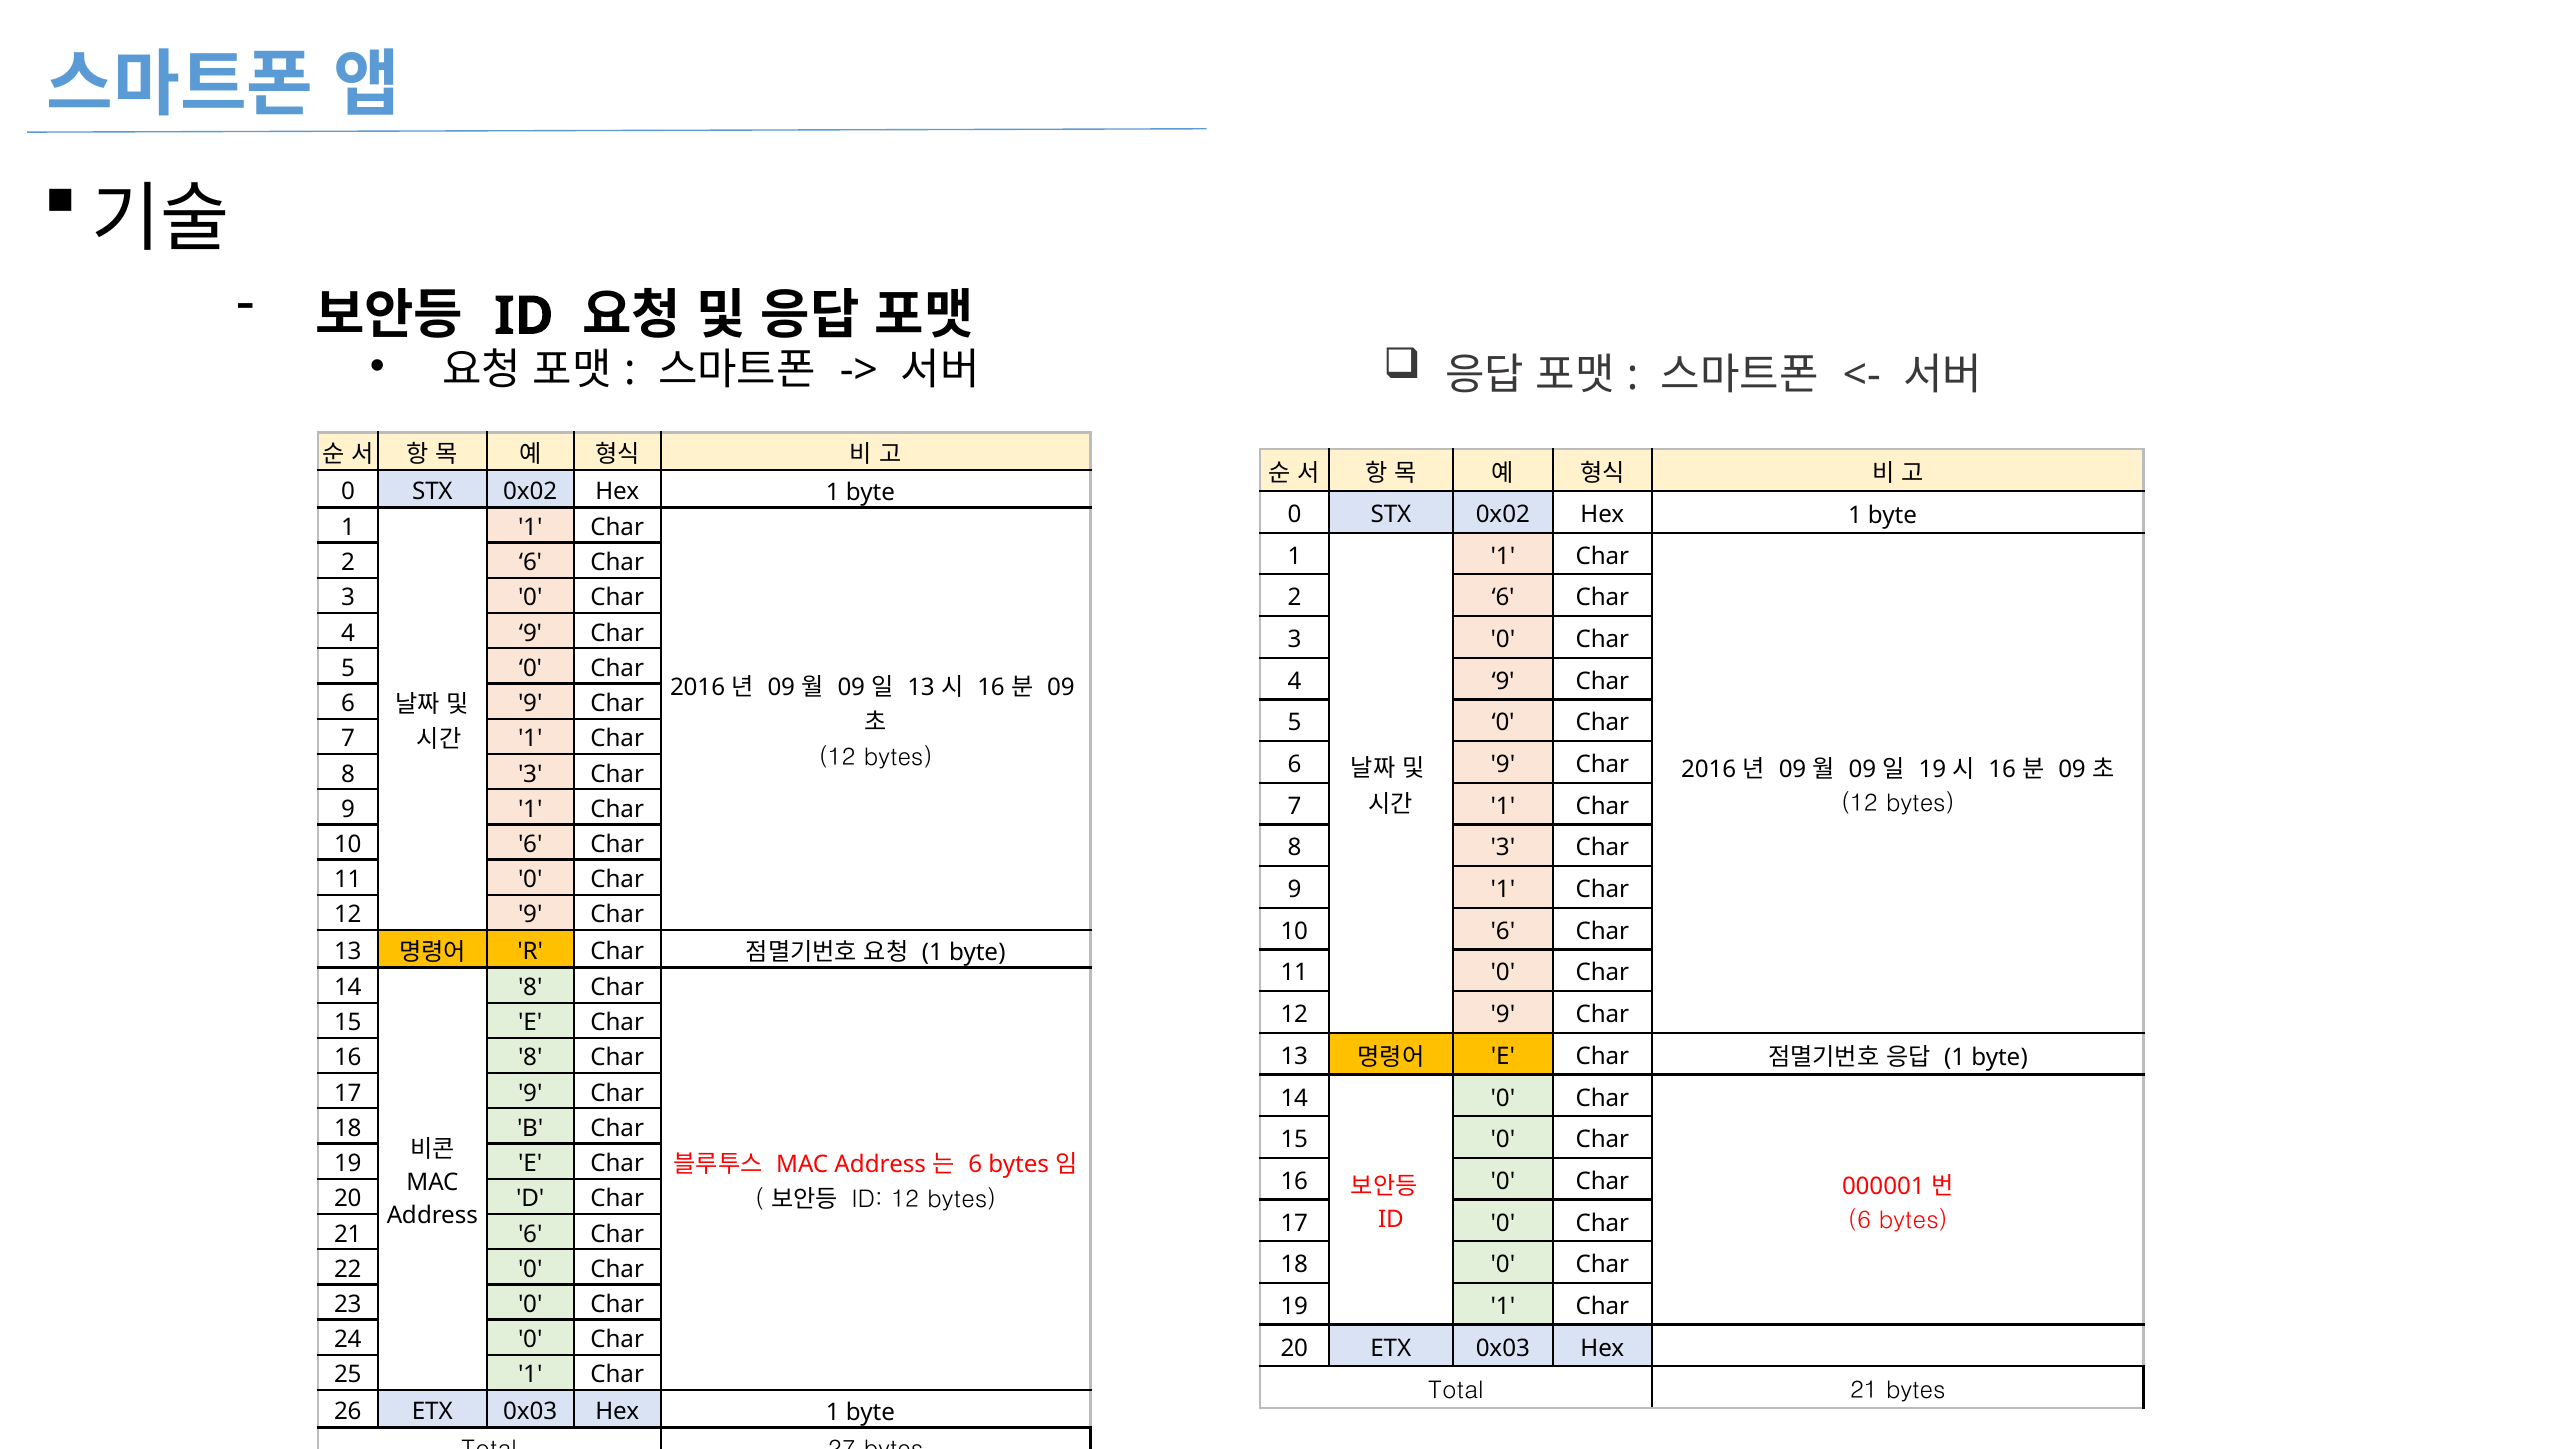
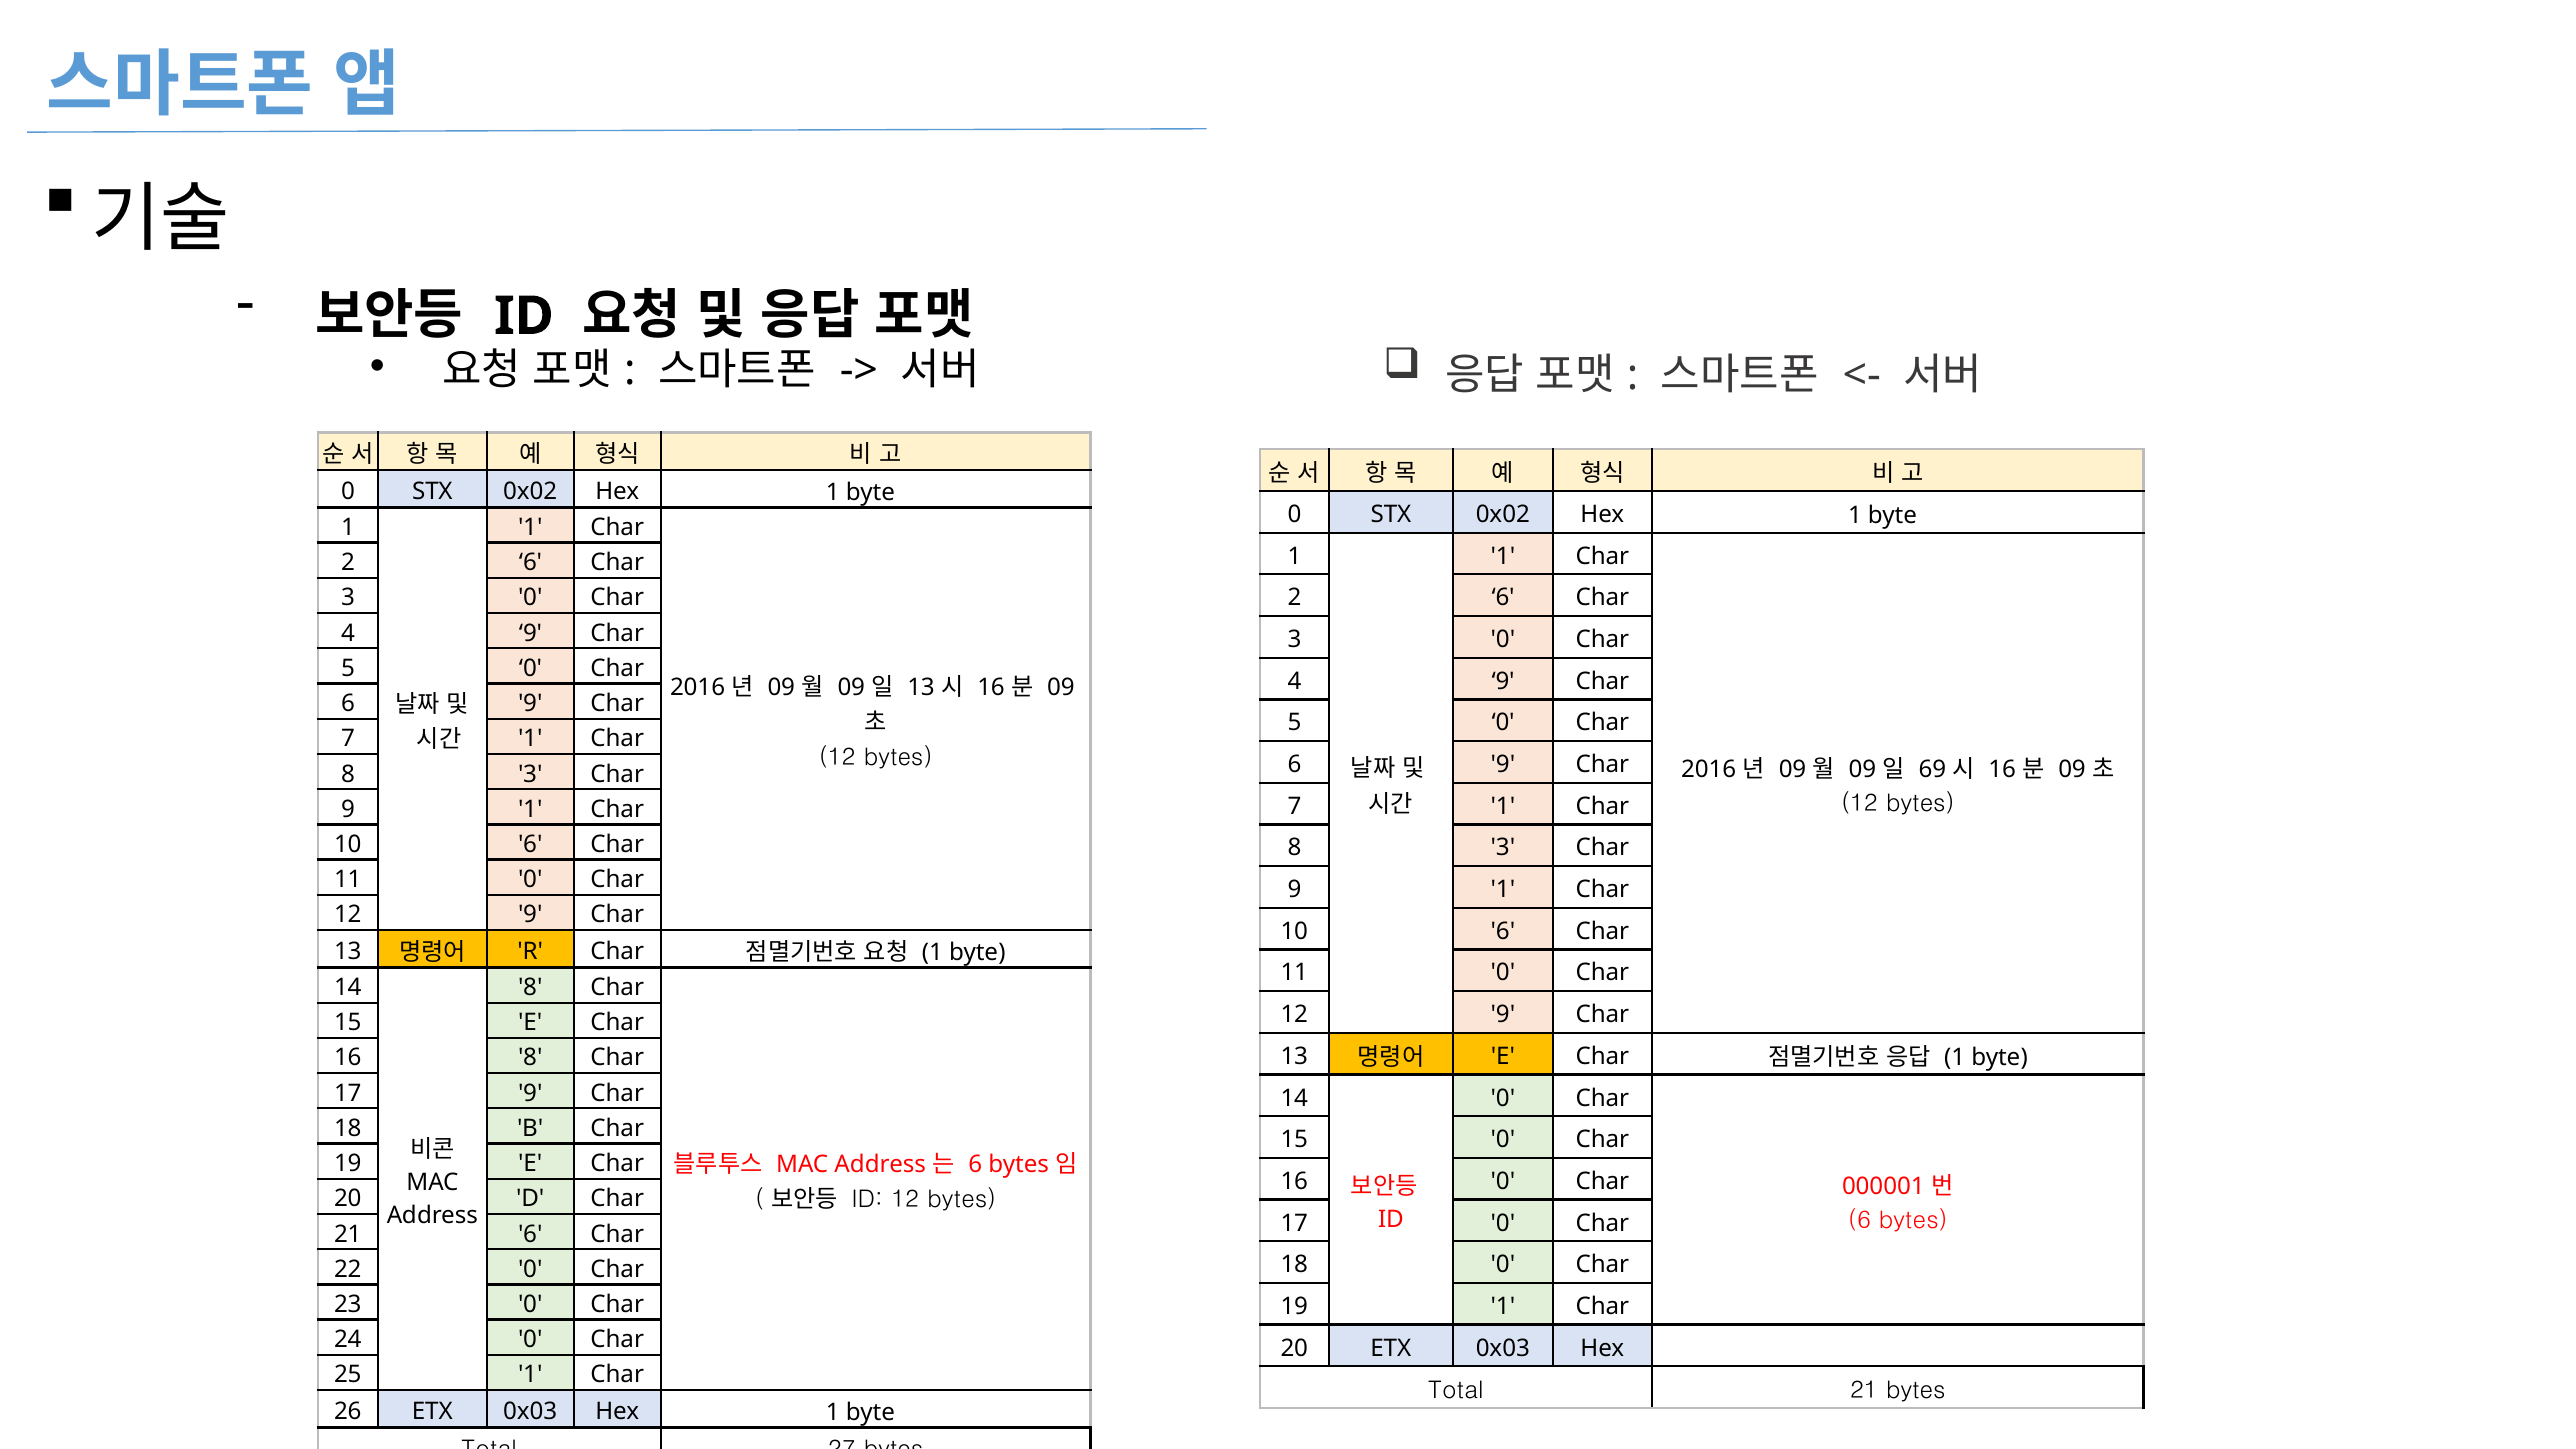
19: 19 -> 69 (1932, 769)
